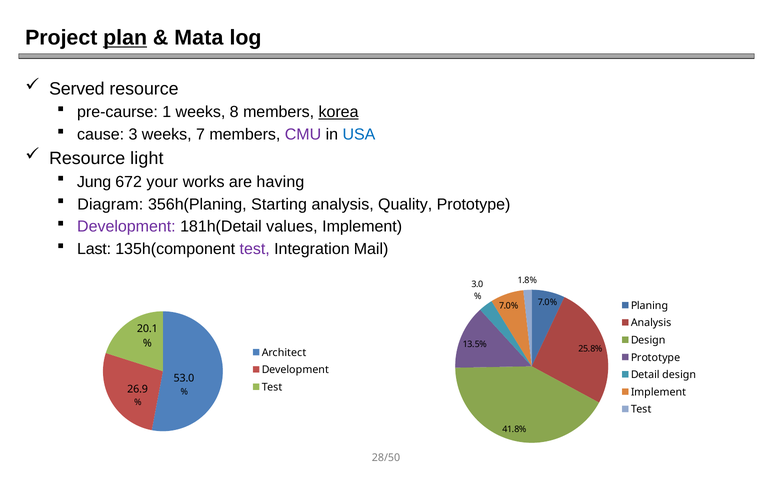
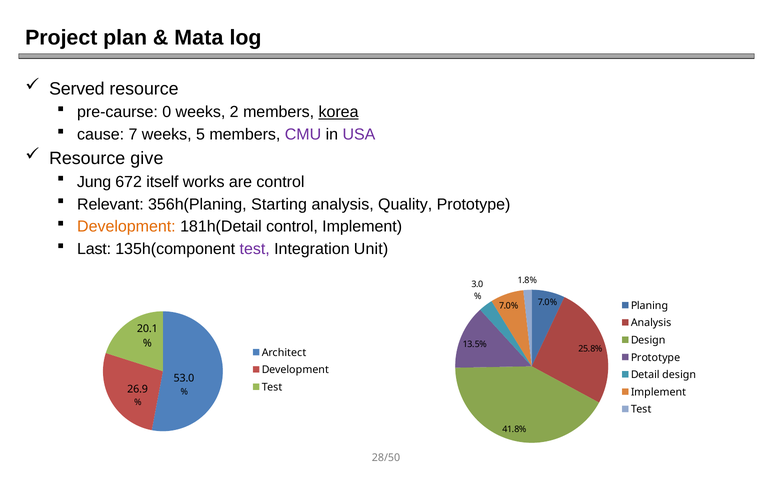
plan underline: present -> none (125, 38)
1: 1 -> 0 (167, 112)
8: 8 -> 2 (234, 112)
3: 3 -> 7 (133, 134)
7: 7 -> 5 (201, 134)
USA colour: blue -> purple (359, 134)
light: light -> give (147, 158)
your: your -> itself (162, 182)
are having: having -> control (280, 182)
Diagram: Diagram -> Relevant (110, 204)
Development colour: purple -> orange (126, 227)
181h(Detail values: values -> control (292, 227)
Mail: Mail -> Unit (371, 249)
